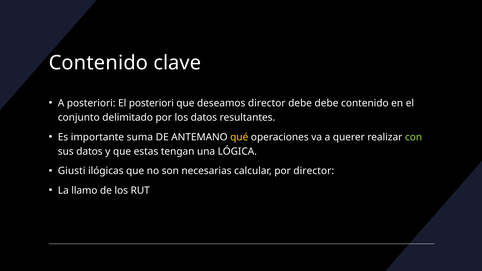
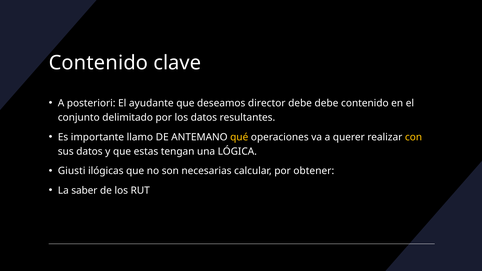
El posteriori: posteriori -> ayudante (151, 103)
suma: suma -> llamo (140, 137)
con colour: light green -> yellow (414, 137)
por director: director -> obtener (314, 171)
llamo: llamo -> saber (84, 191)
